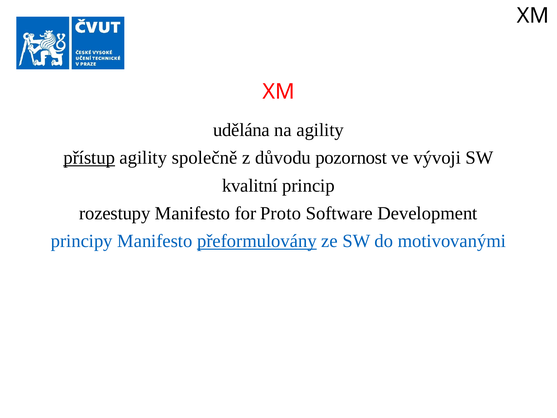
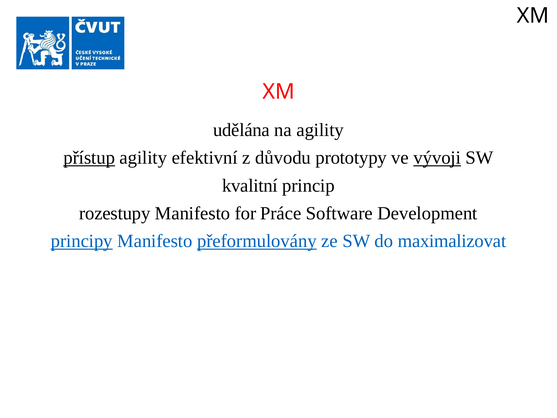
společně: společně -> efektivní (205, 158)
pozornost: pozornost -> prototypy (351, 158)
vývoji underline: none -> present (437, 158)
Proto: Proto -> Práce (281, 213)
principy underline: none -> present (82, 241)
motivovanými: motivovanými -> maximalizovat (452, 241)
